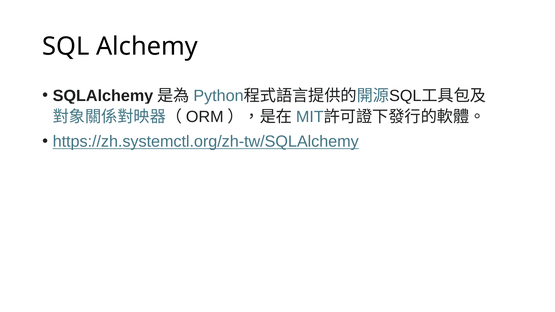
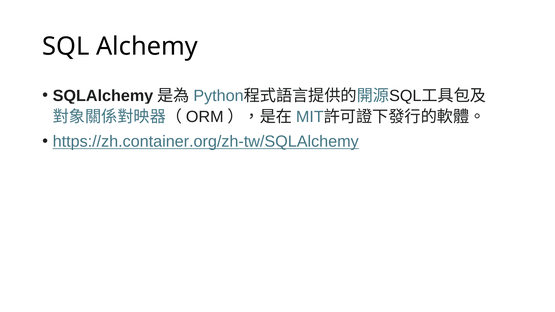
https://zh.systemctl.org/zh-tw/SQLAlchemy: https://zh.systemctl.org/zh-tw/SQLAlchemy -> https://zh.container.org/zh-tw/SQLAlchemy (206, 142)
